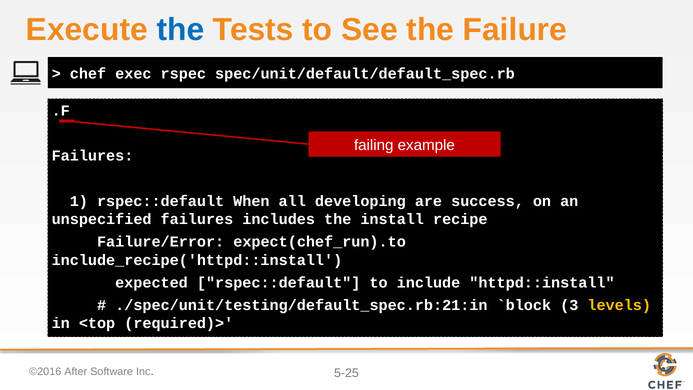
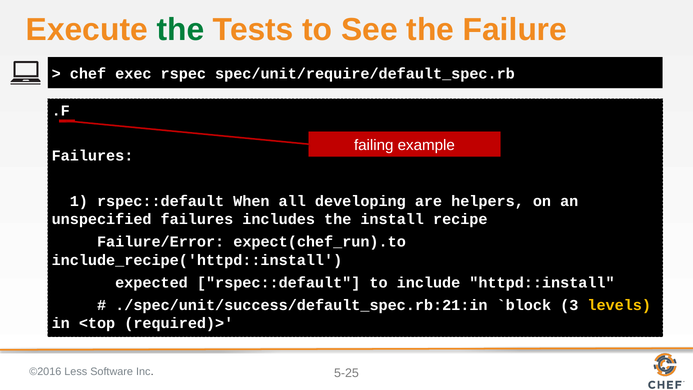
the colour: blue -> green (180, 30)
spec/unit/default/default_spec.rb: spec/unit/default/default_spec.rb -> spec/unit/require/default_spec.rb (365, 74)
success: success -> helpers (488, 201)
./spec/unit/testing/default_spec.rb:21:in: ./spec/unit/testing/default_spec.rb:21:in -> ./spec/unit/success/default_spec.rb:21:in (301, 305)
After: After -> Less (76, 372)
